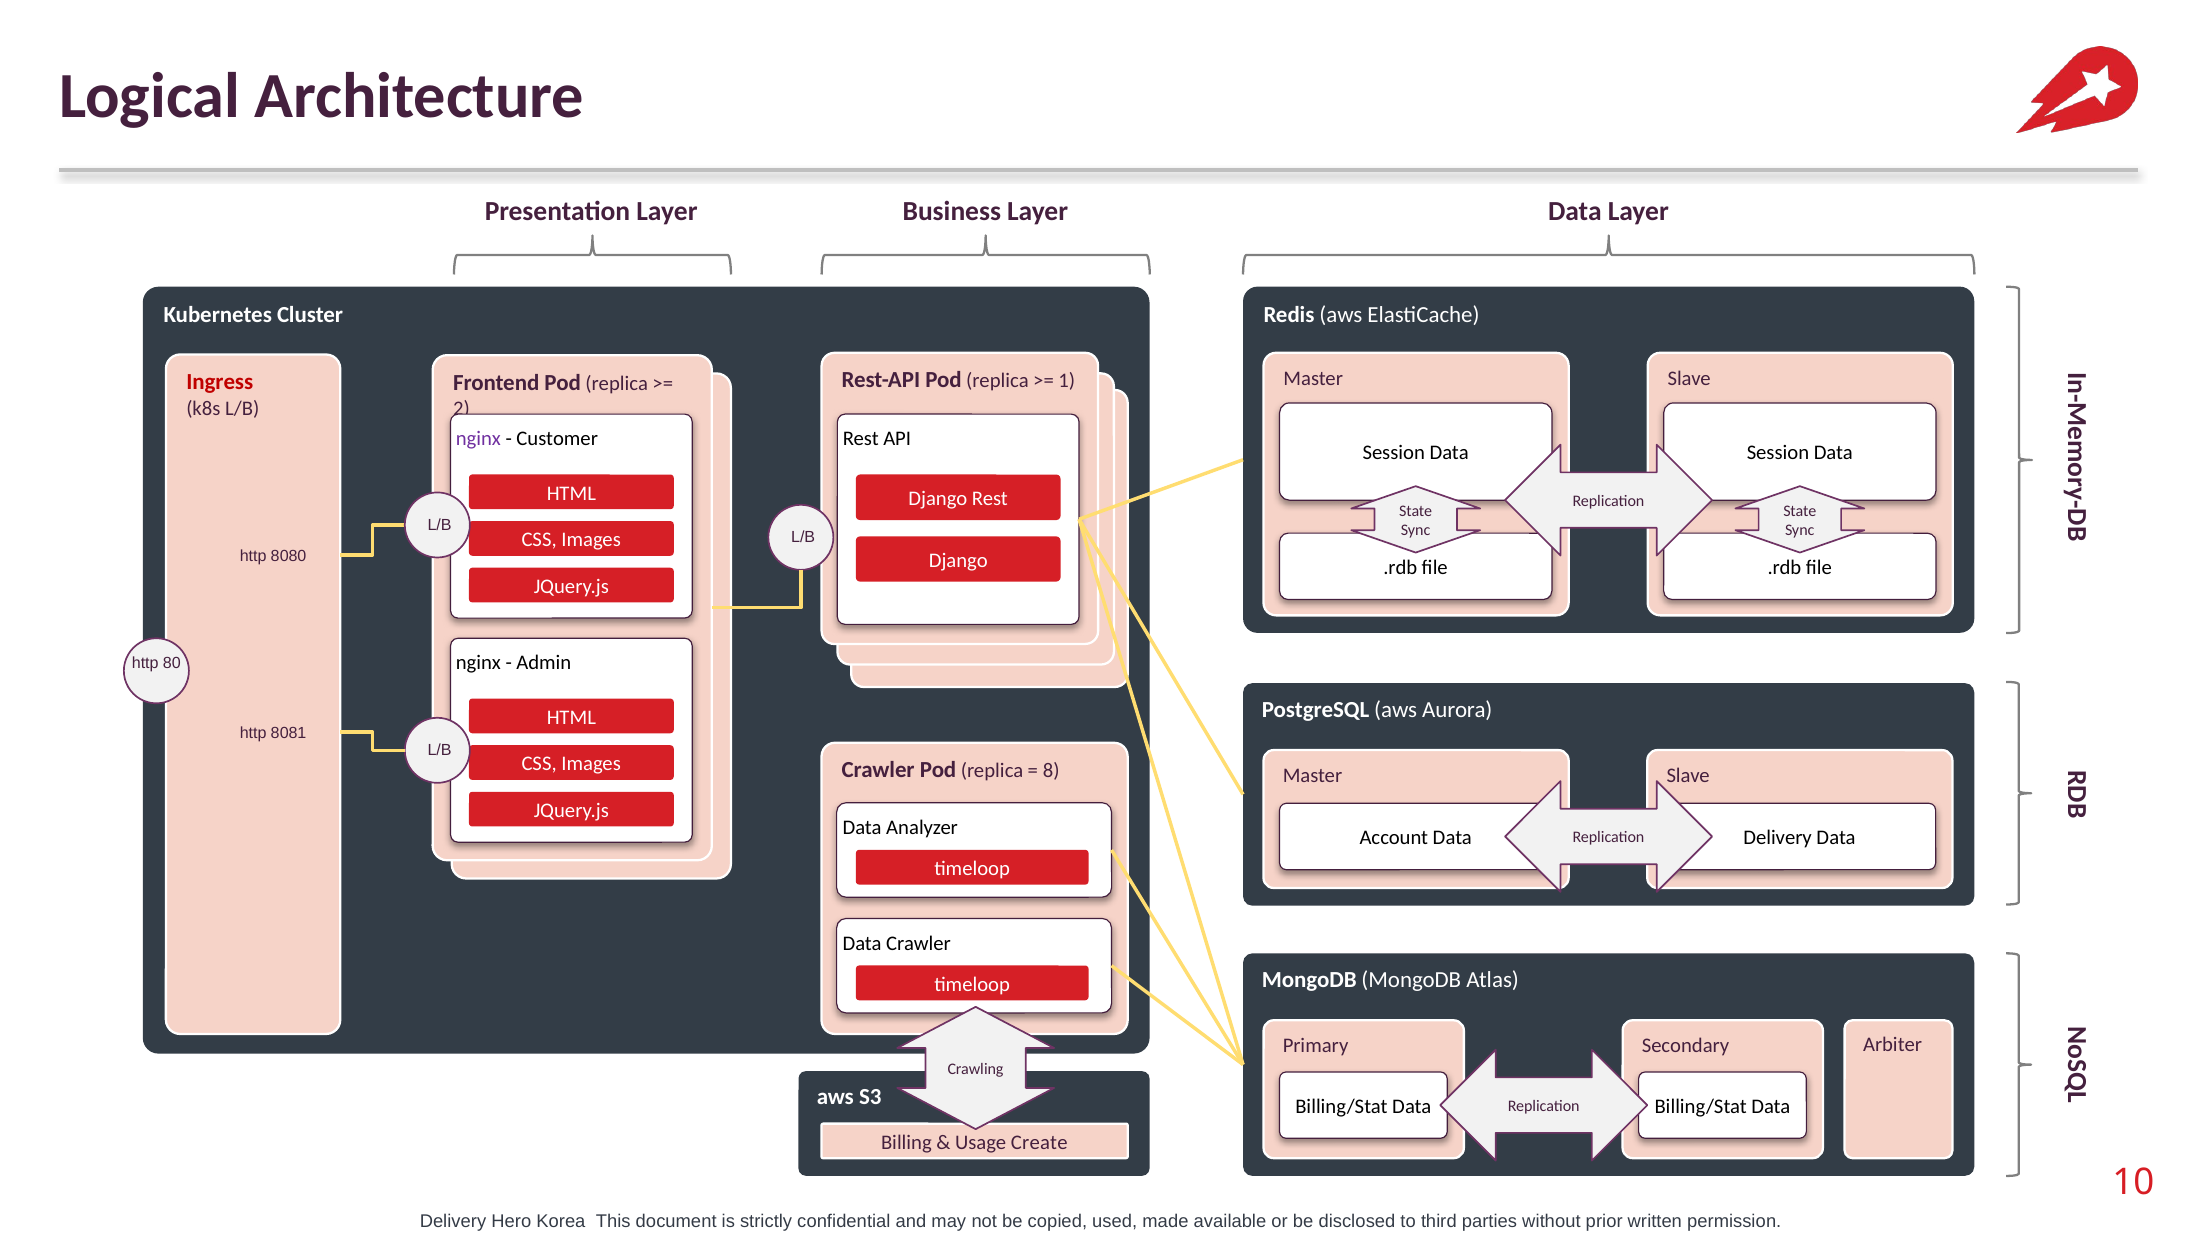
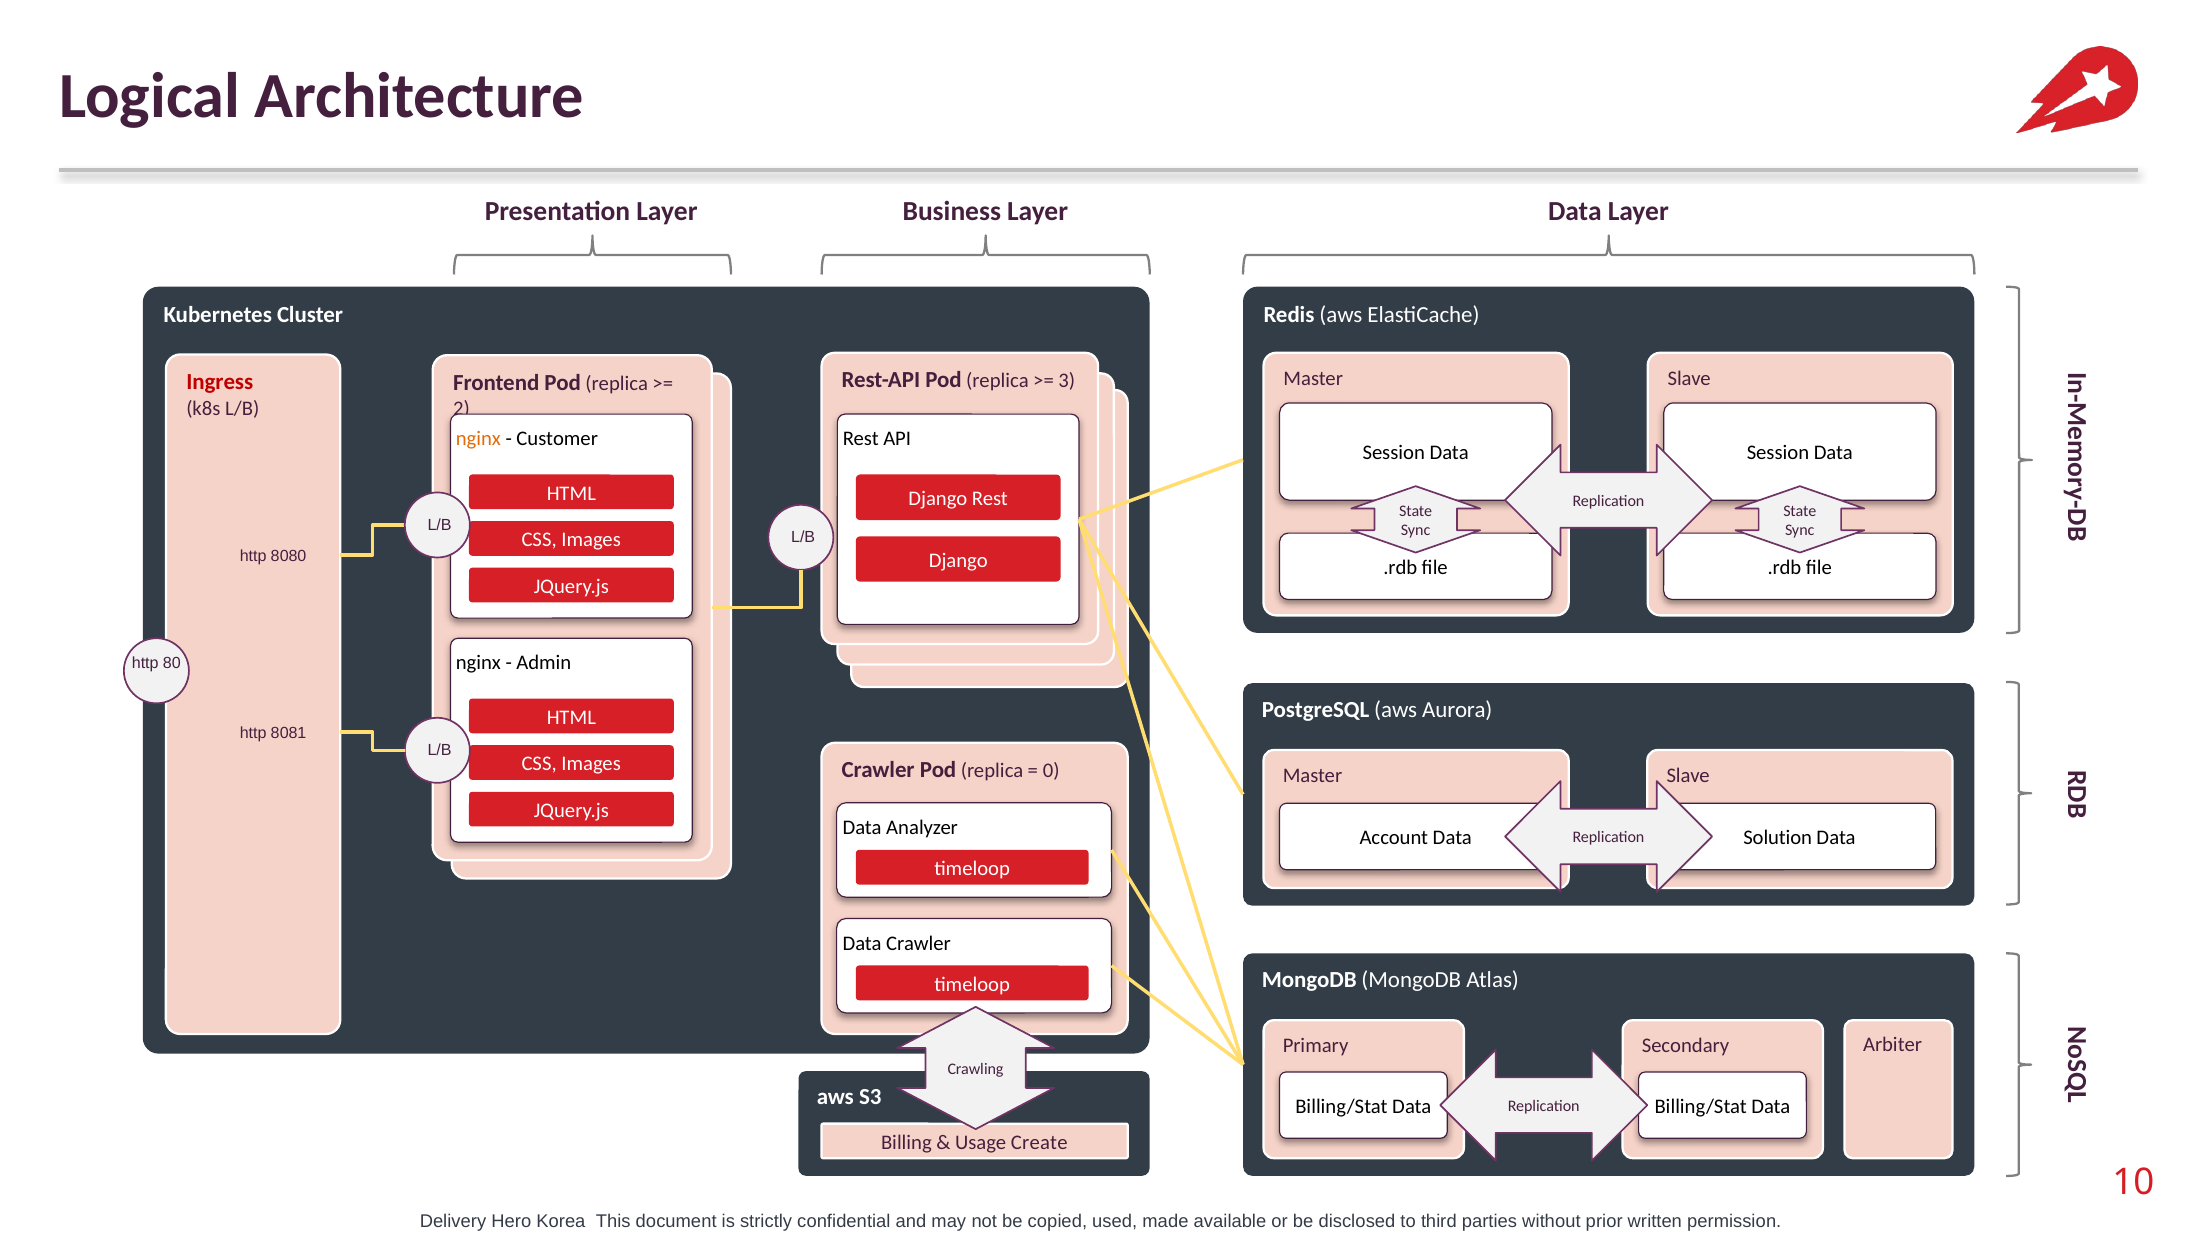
1: 1 -> 3 (1067, 381)
nginx colour: purple -> orange (478, 438)
8: 8 -> 0 (1051, 771)
Delivery: Delivery -> Solution (1778, 838)
